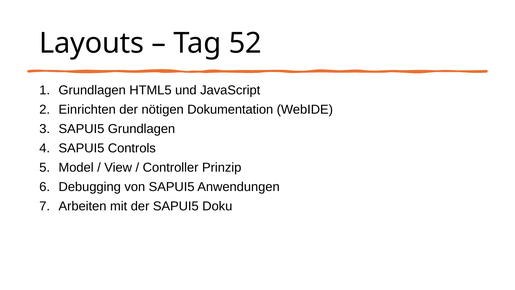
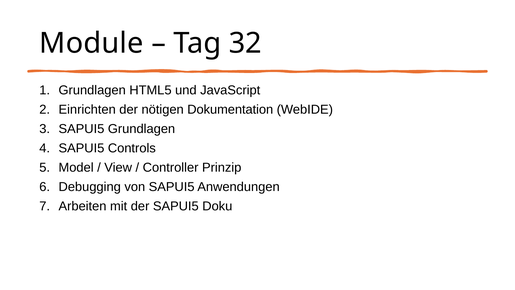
Layouts: Layouts -> Module (91, 43)
52: 52 -> 32 (245, 43)
